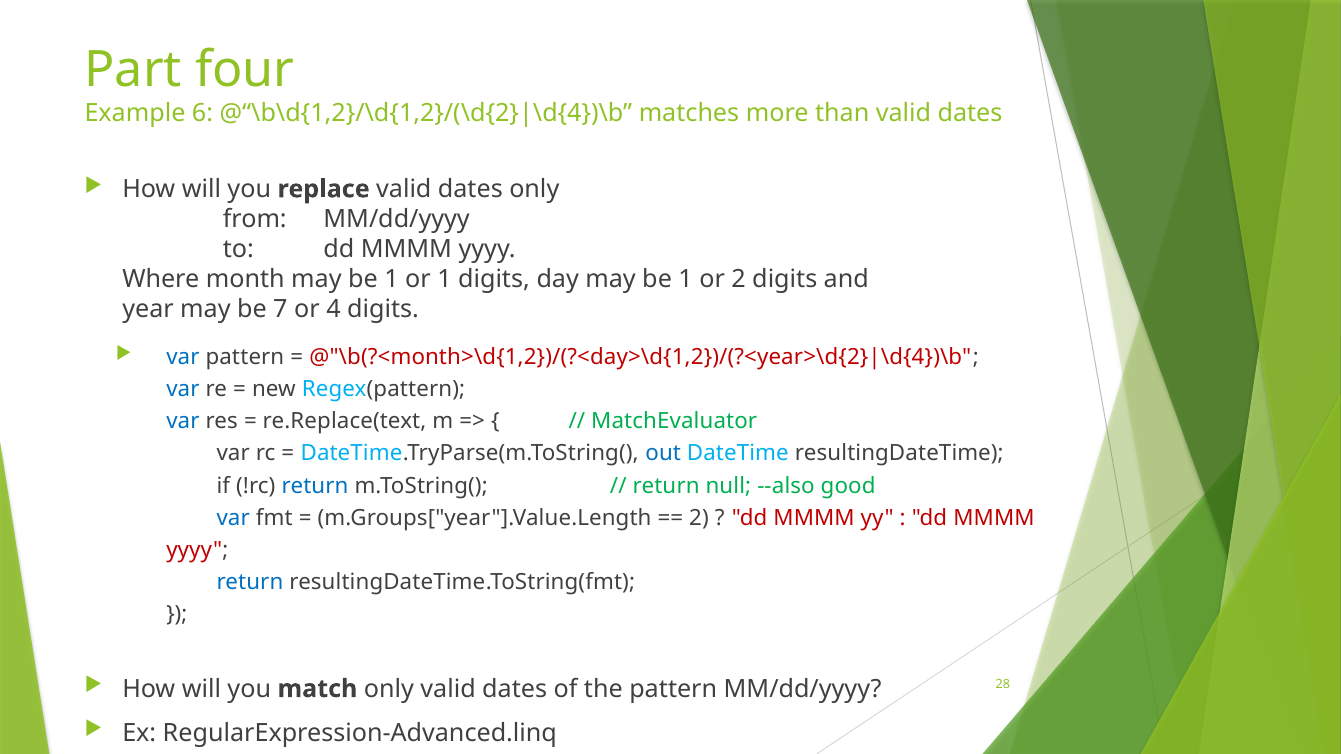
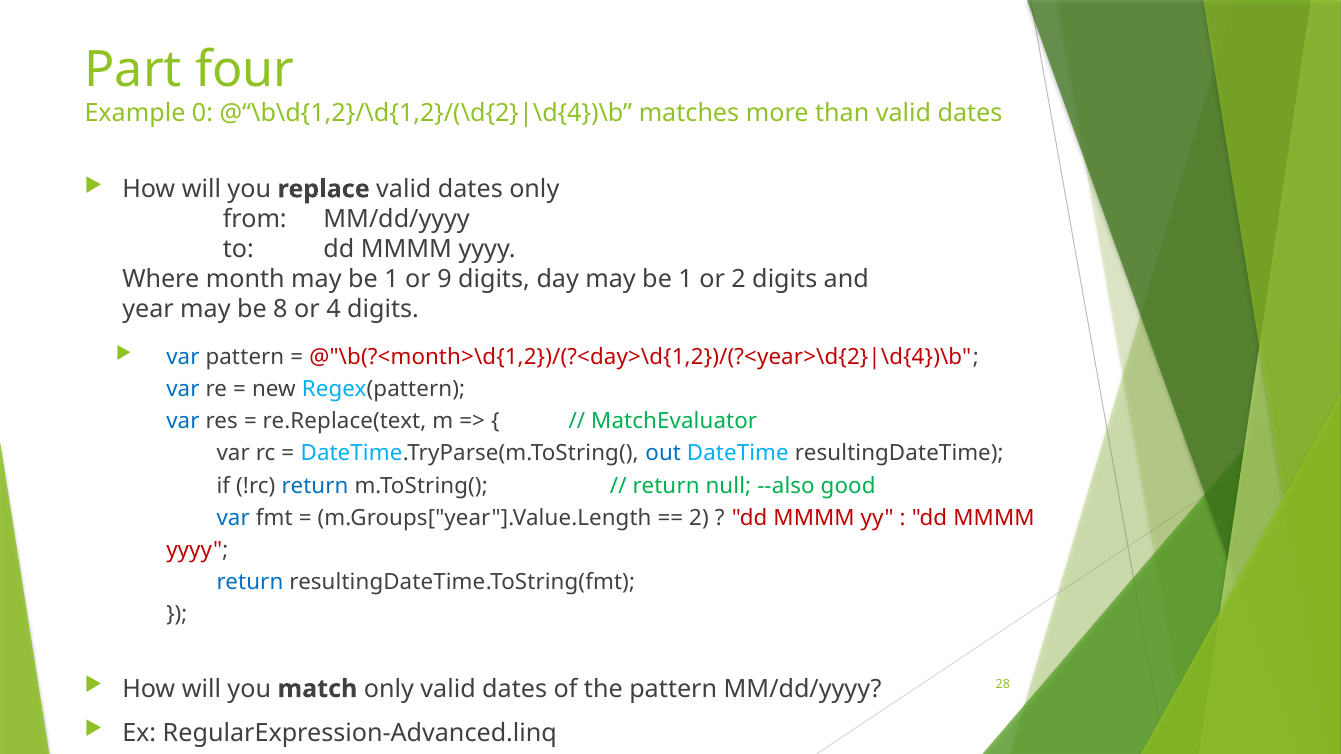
6: 6 -> 0 (202, 113)
or 1: 1 -> 9 (445, 280)
7: 7 -> 8 (280, 310)
